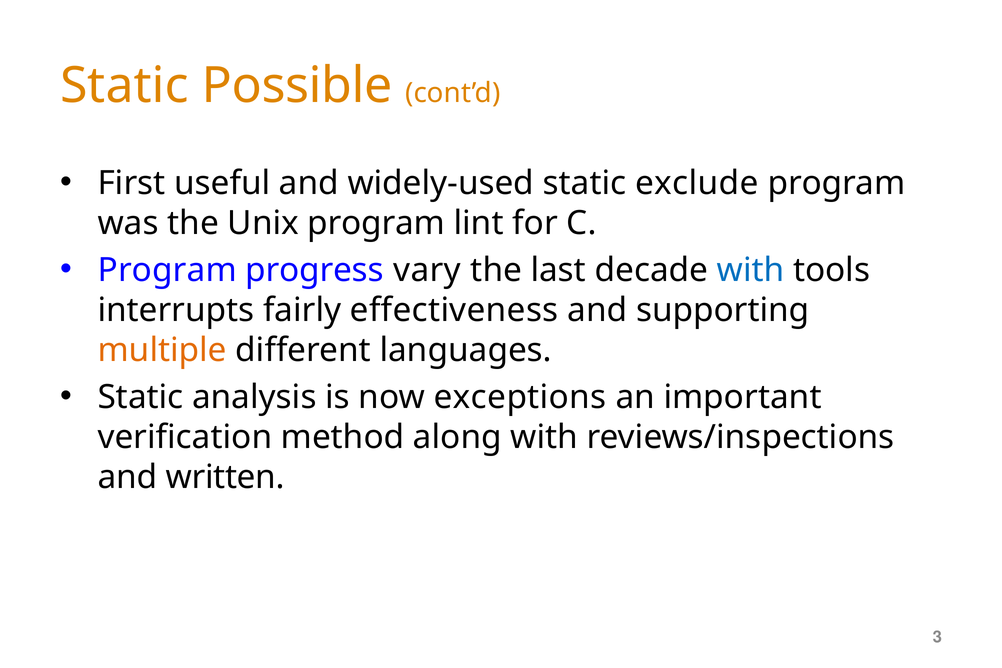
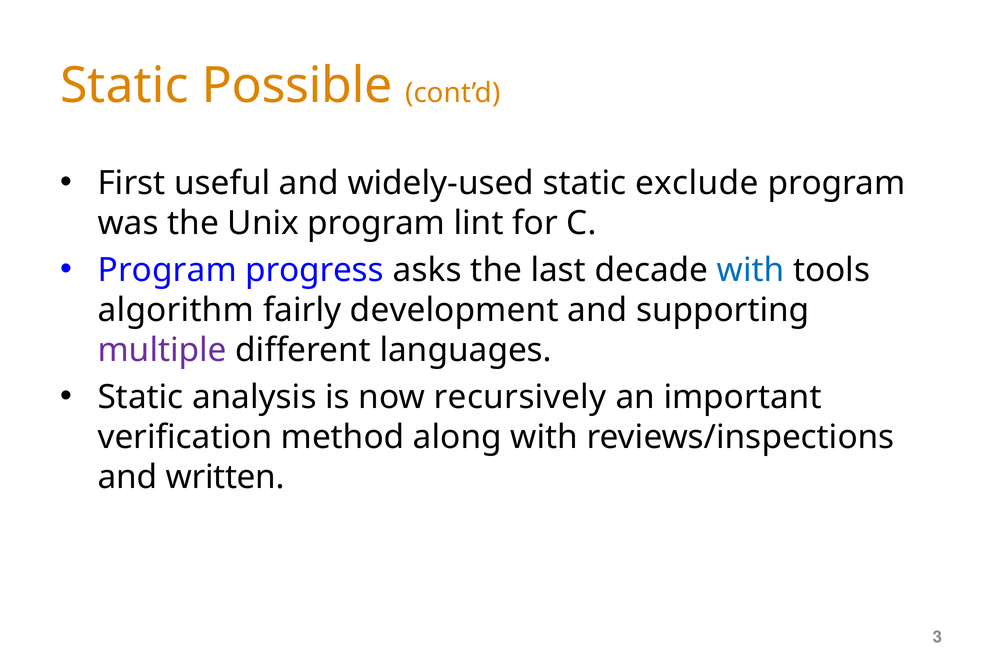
vary: vary -> asks (427, 270)
interrupts: interrupts -> algorithm (176, 310)
effectiveness: effectiveness -> development (454, 310)
multiple colour: orange -> purple (162, 350)
exceptions: exceptions -> recursively (520, 397)
